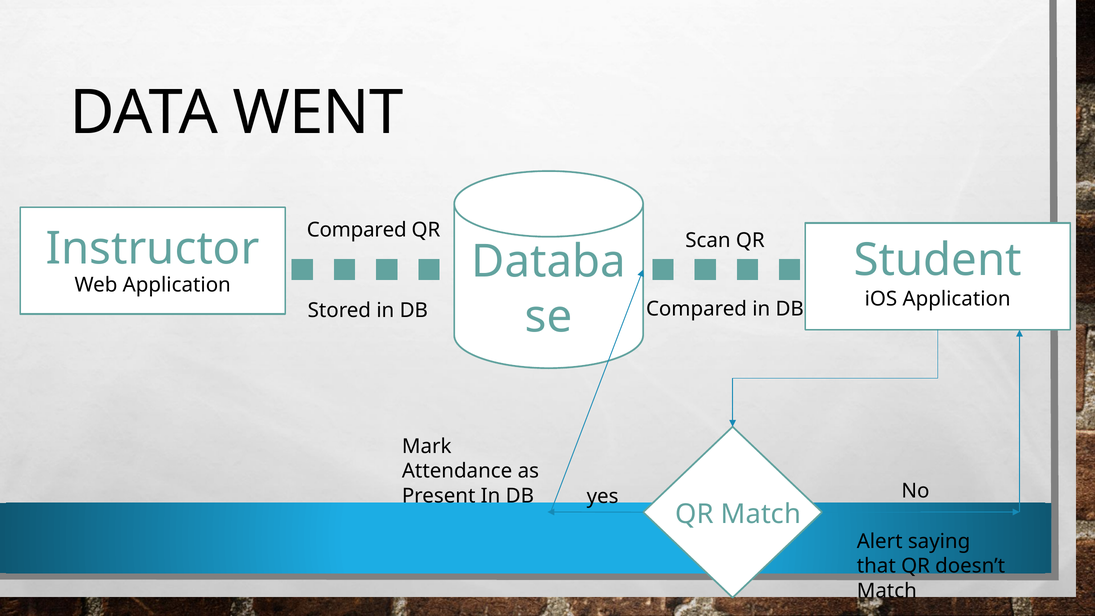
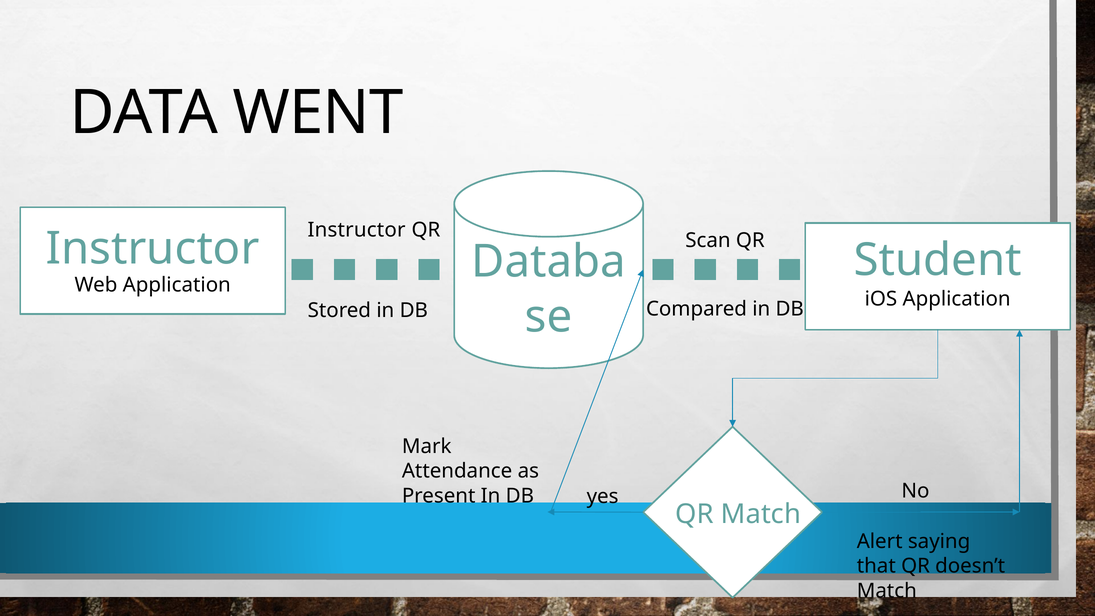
Compared: Compared -> Instructor (357, 230)
